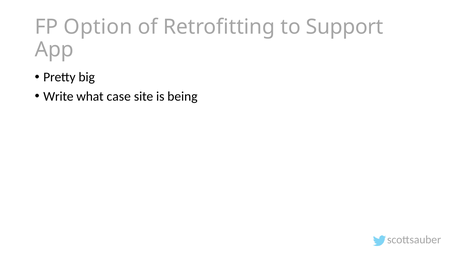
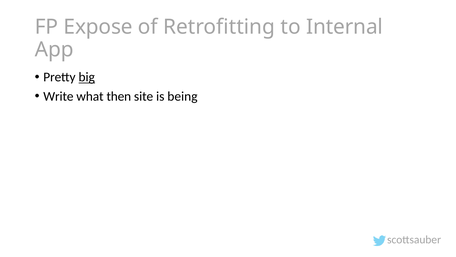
Option: Option -> Expose (98, 27)
Support: Support -> Internal (345, 27)
big underline: none -> present (87, 77)
case: case -> then (119, 96)
